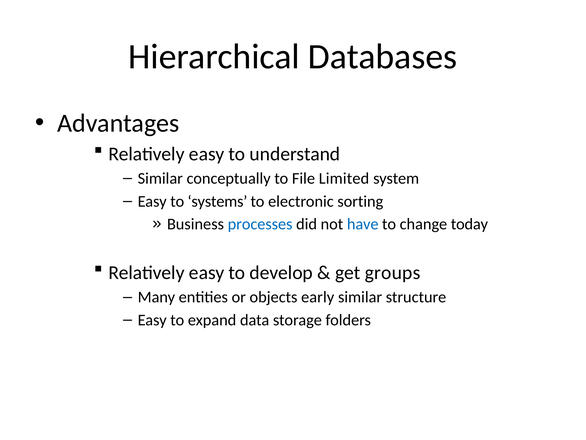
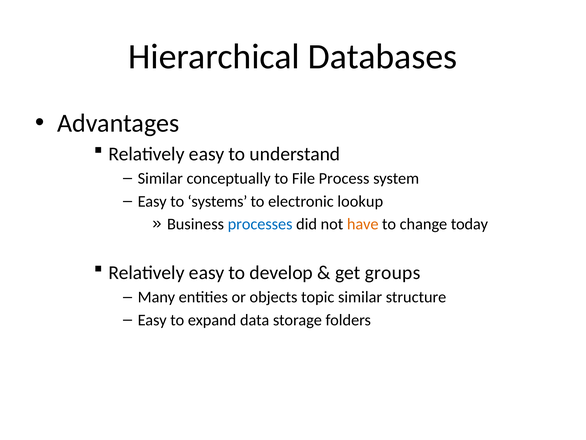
Limited: Limited -> Process (344, 178)
sorting: sorting -> lookup (360, 201)
have colour: blue -> orange (363, 224)
early: early -> topic (318, 297)
